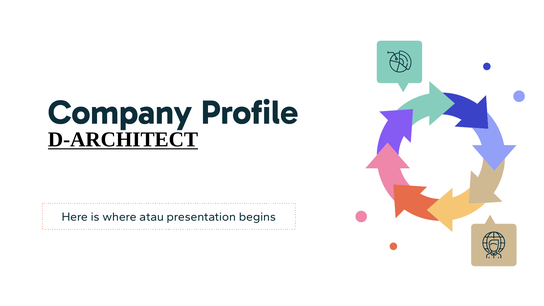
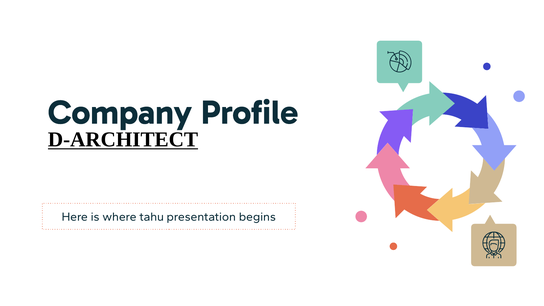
atau: atau -> tahu (152, 217)
